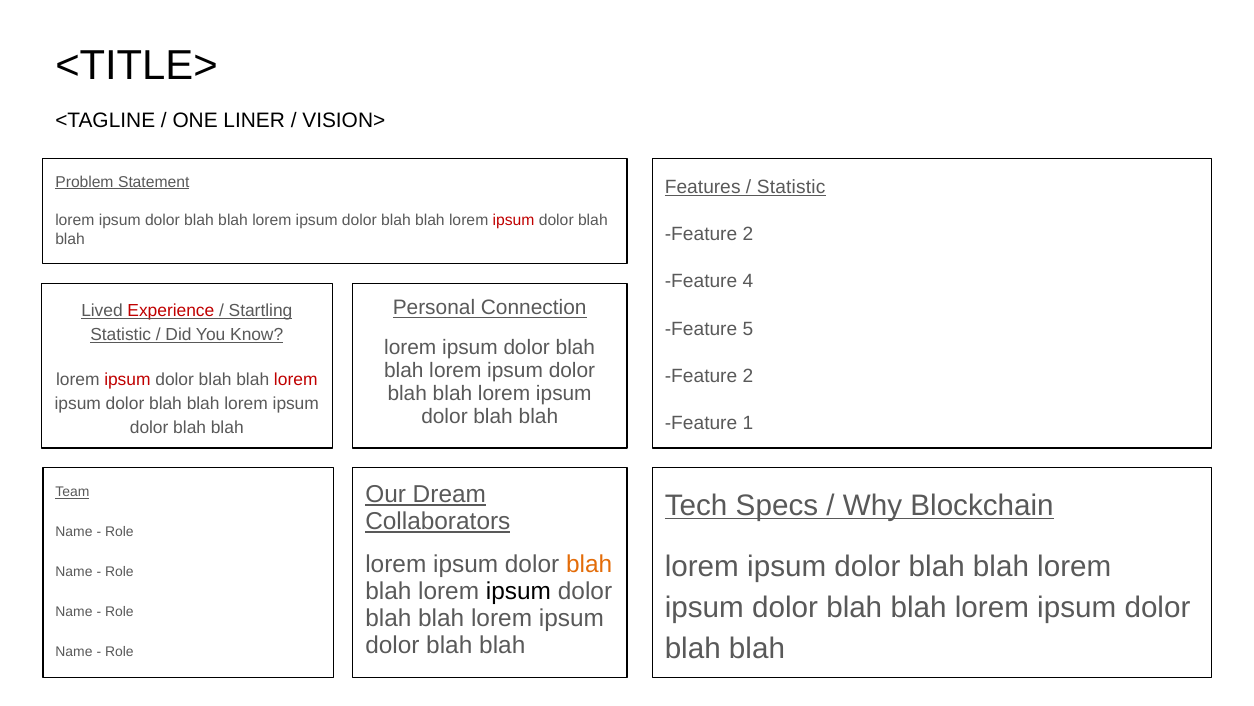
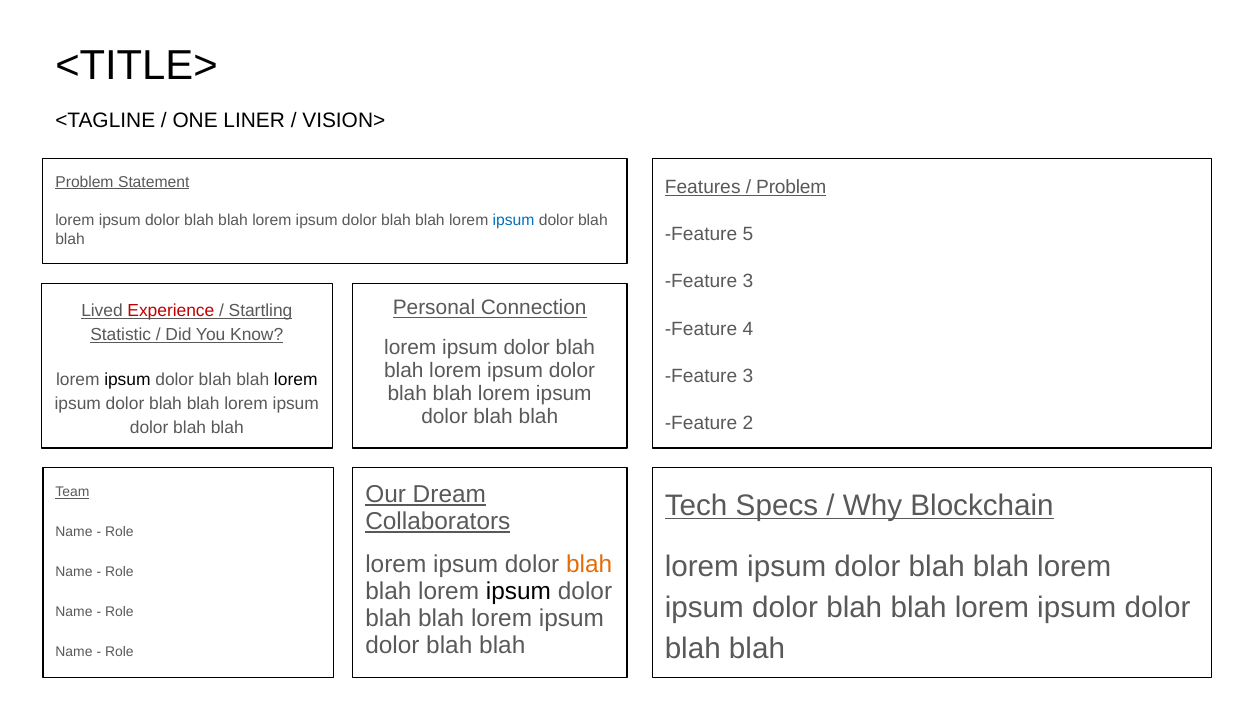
Statistic: Statistic -> Problem (791, 187)
ipsum colour: red -> blue (514, 220)
2: 2 -> 5 (748, 234)
4: 4 -> 3 (748, 281)
5: 5 -> 4 (748, 329)
2: 2 -> 3 (748, 376)
ipsum colour: red -> black (127, 379)
lorem colour: red -> black (296, 379)
1: 1 -> 2 (748, 423)
